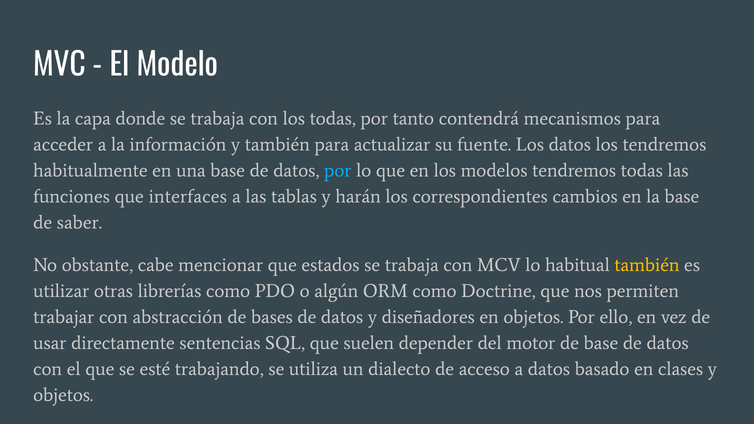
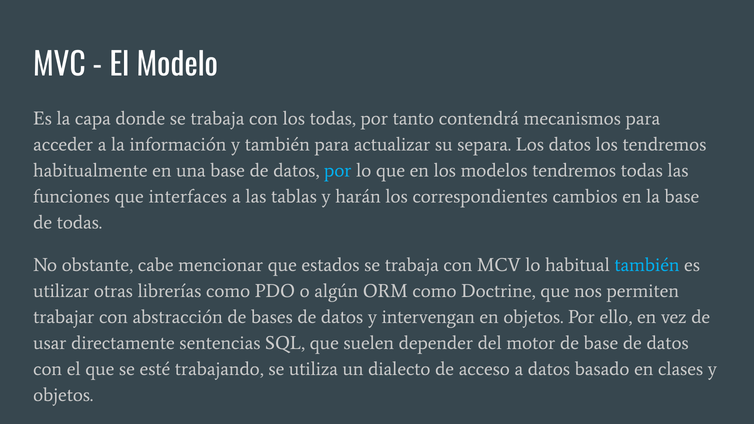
fuente: fuente -> separa (484, 145)
de saber: saber -> todas (79, 223)
también colour: yellow -> light blue (647, 265)
diseñadores: diseñadores -> intervengan (428, 317)
